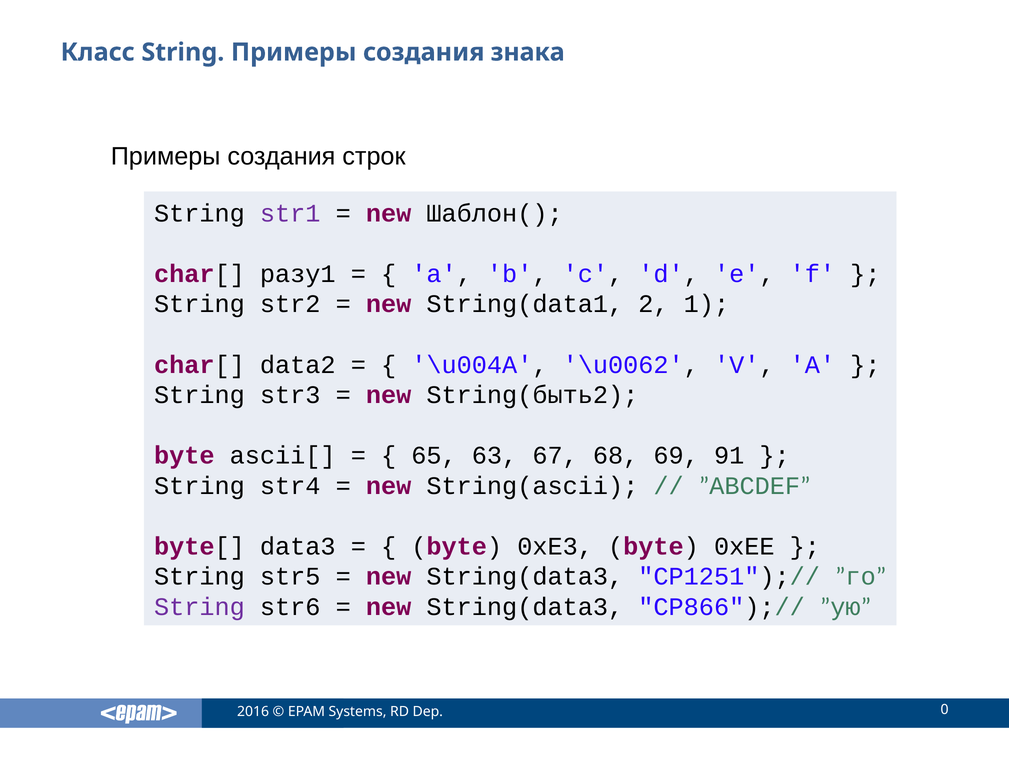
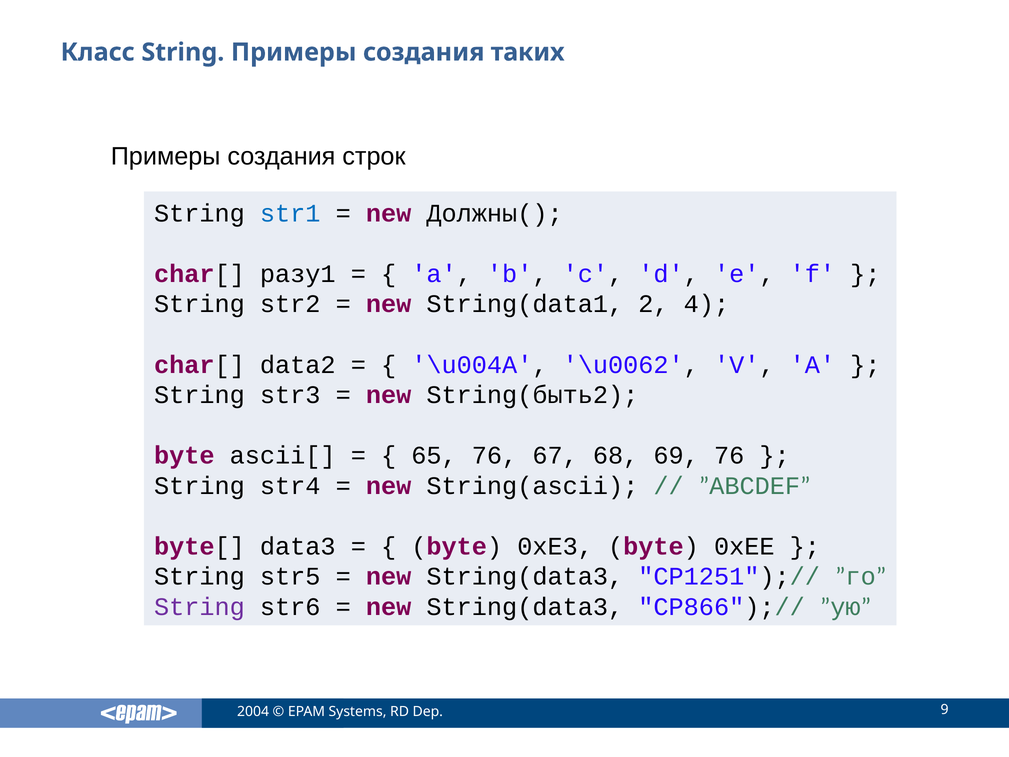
знака: знака -> таких (528, 52)
str1 colour: purple -> blue (290, 213)
Шаблон(: Шаблон( -> Должны( (495, 213)
1: 1 -> 4 (706, 304)
65 63: 63 -> 76 (495, 455)
69 91: 91 -> 76 (729, 455)
2016: 2016 -> 2004 (253, 712)
0: 0 -> 9 (945, 709)
